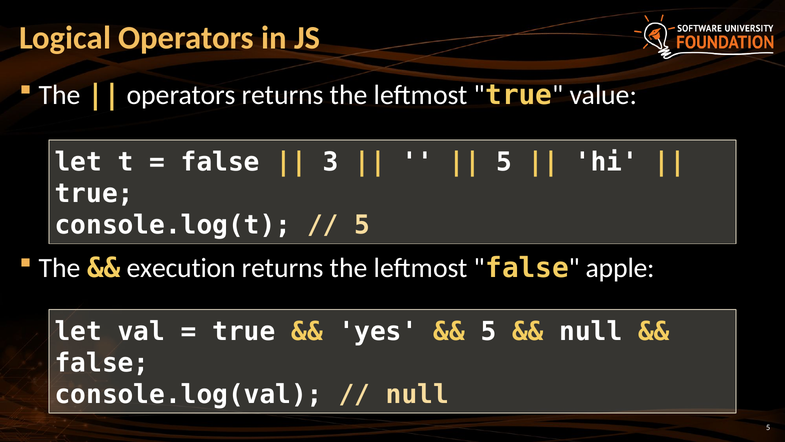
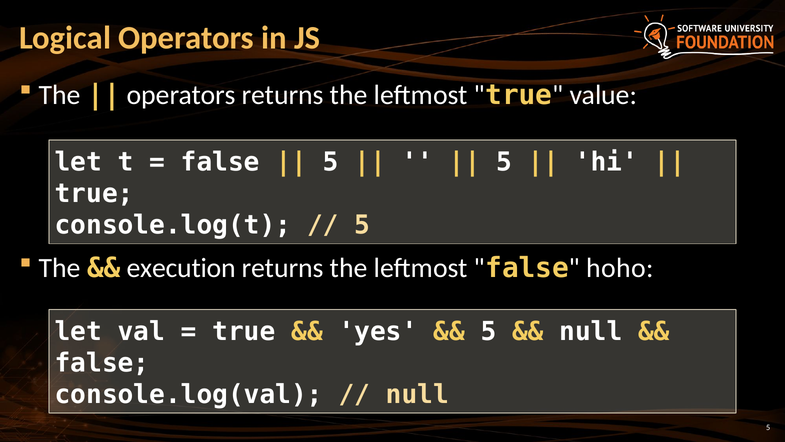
3: 3 -> 5 (331, 162)
apple: apple -> hoho (620, 268)
